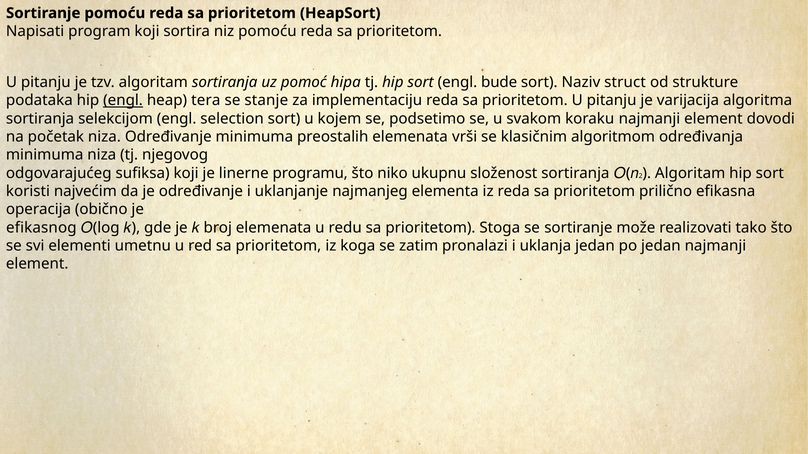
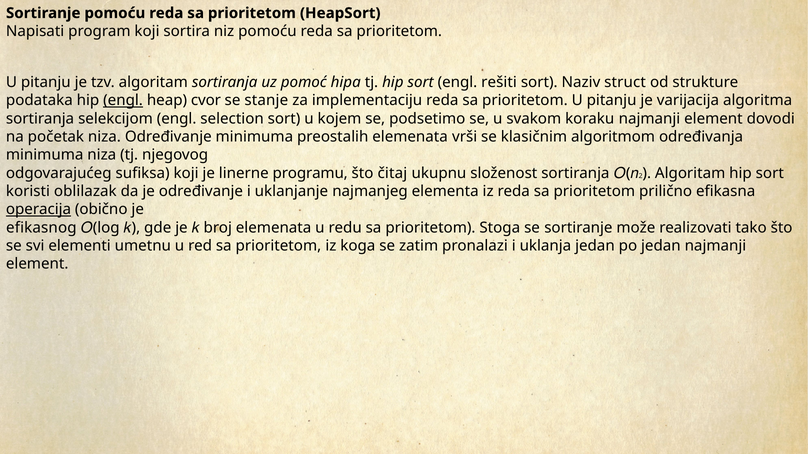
bude: bude -> rešiti (499, 82)
tera: tera -> cvor (206, 101)
niko: niko -> čitaj (392, 173)
najvećim: najvećim -> oblilazak (85, 191)
operacija underline: none -> present (38, 210)
